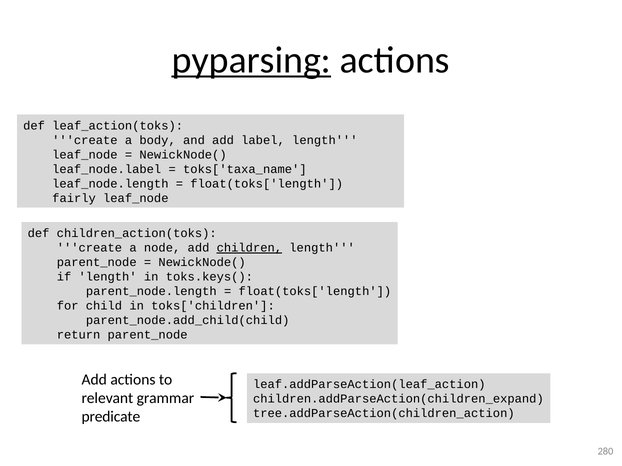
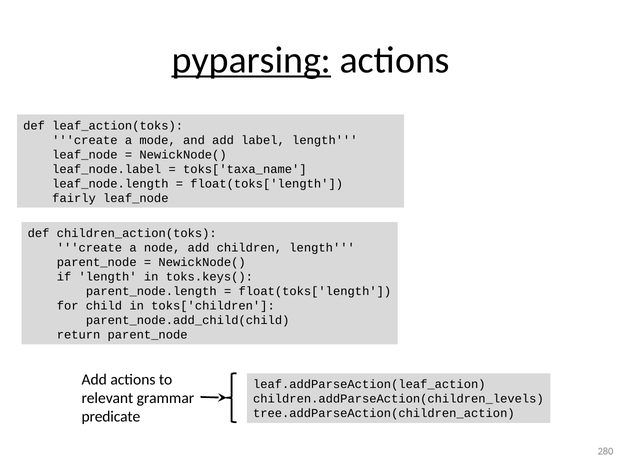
body: body -> mode (158, 140)
children underline: present -> none (249, 248)
children.addParseAction(children_expand: children.addParseAction(children_expand -> children.addParseAction(children_levels (398, 399)
